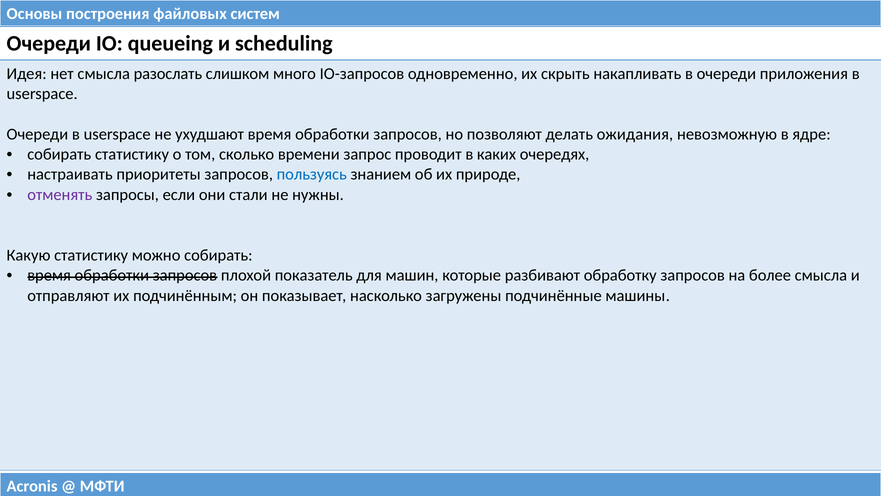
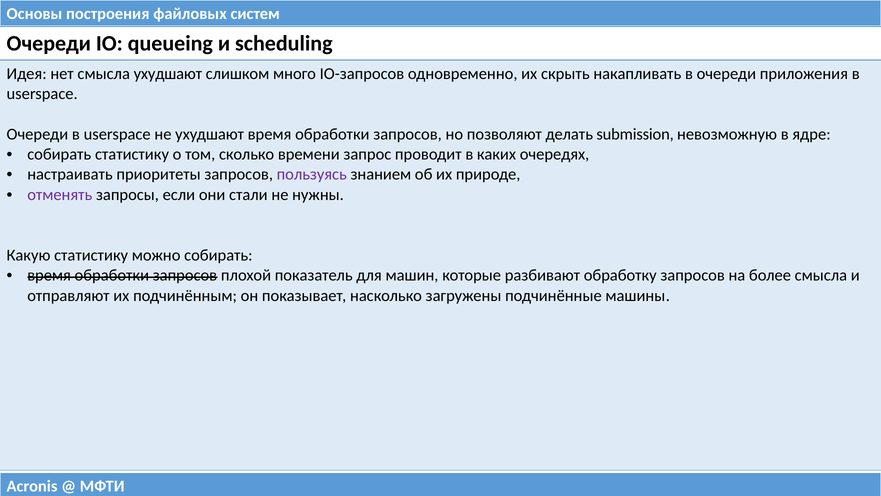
смысла разослать: разослать -> ухудшают (168, 74)
ожидания: ожидания -> submission (635, 134)
пользуясь colour: blue -> purple (312, 174)
